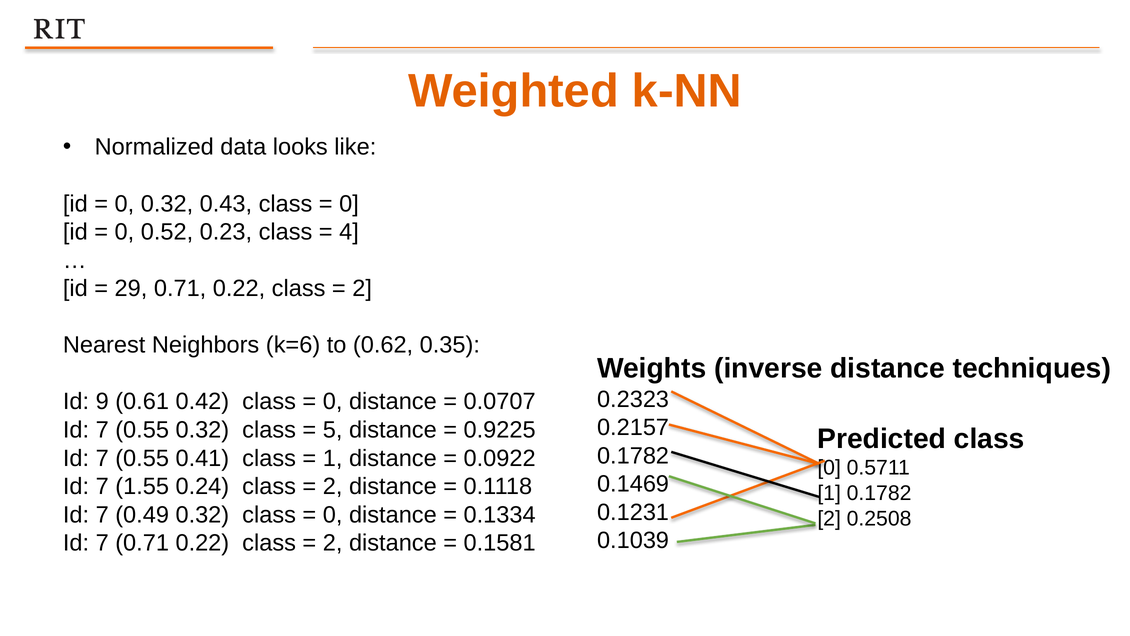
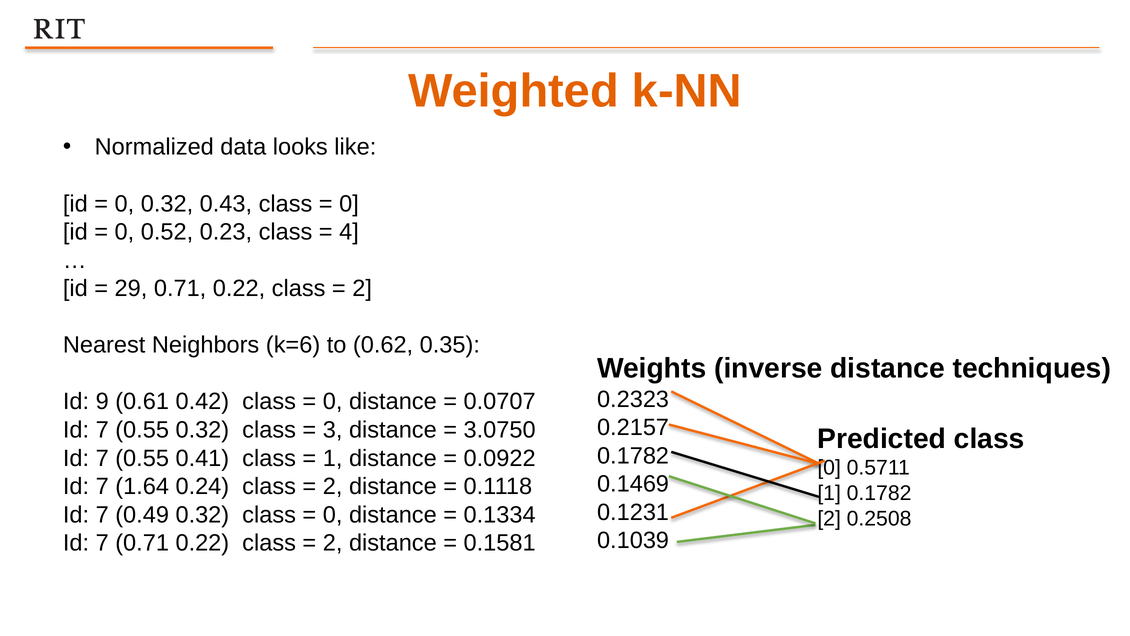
5: 5 -> 3 (333, 430)
0.9225: 0.9225 -> 3.0750 (500, 430)
1.55: 1.55 -> 1.64 (142, 486)
